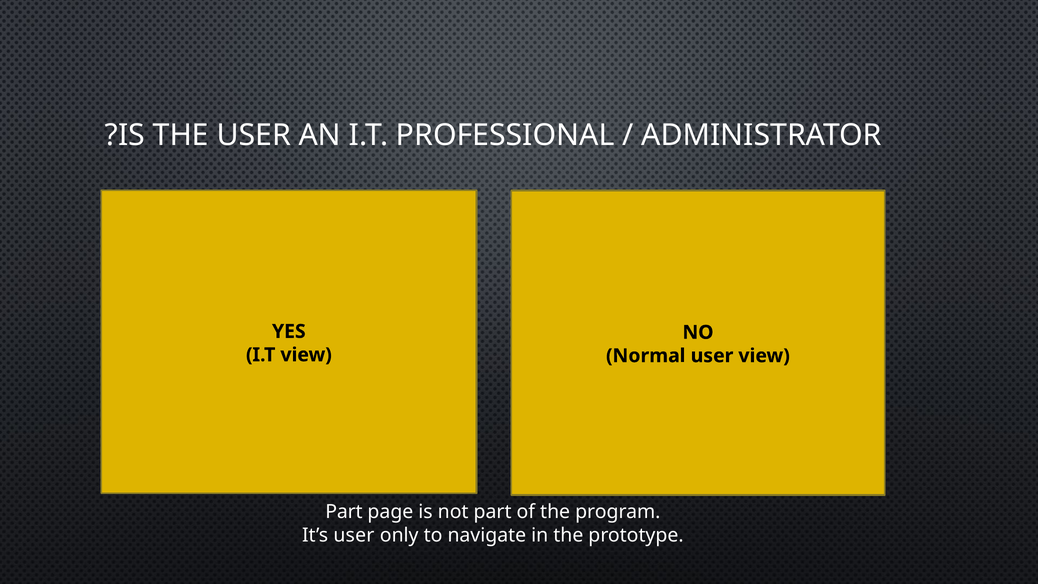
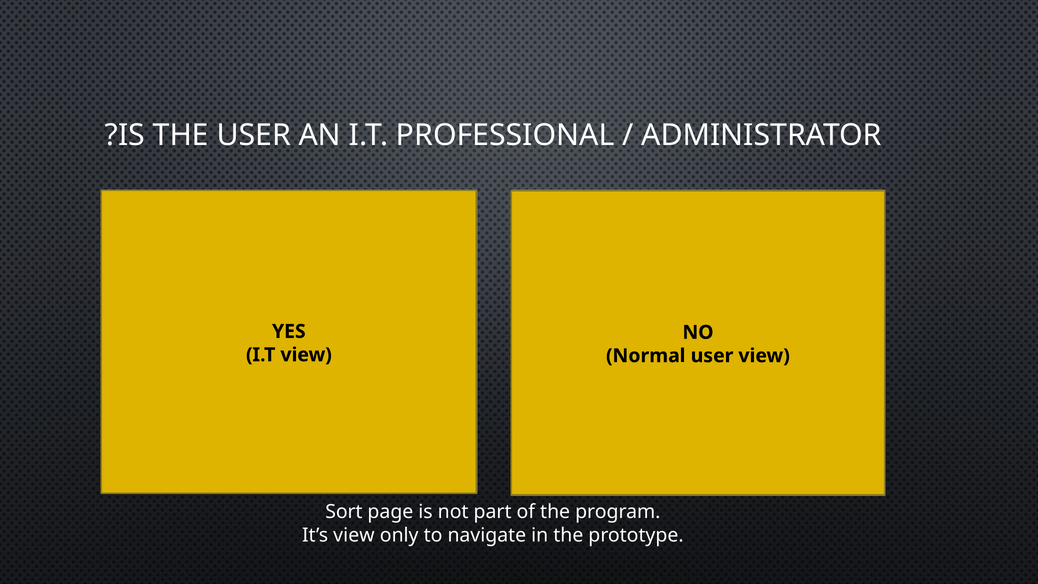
Part: Part -> Sort (344, 512)
It’s user: user -> view (354, 535)
